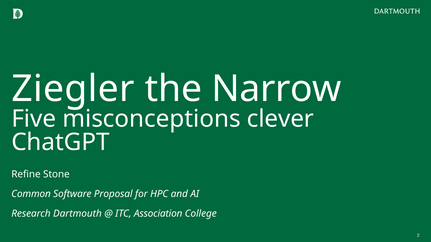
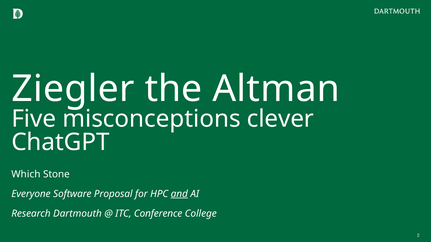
Narrow: Narrow -> Altman (276, 89)
Refine: Refine -> Which (26, 175)
Common: Common -> Everyone (31, 194)
and underline: none -> present (179, 194)
Association: Association -> Conference (158, 214)
